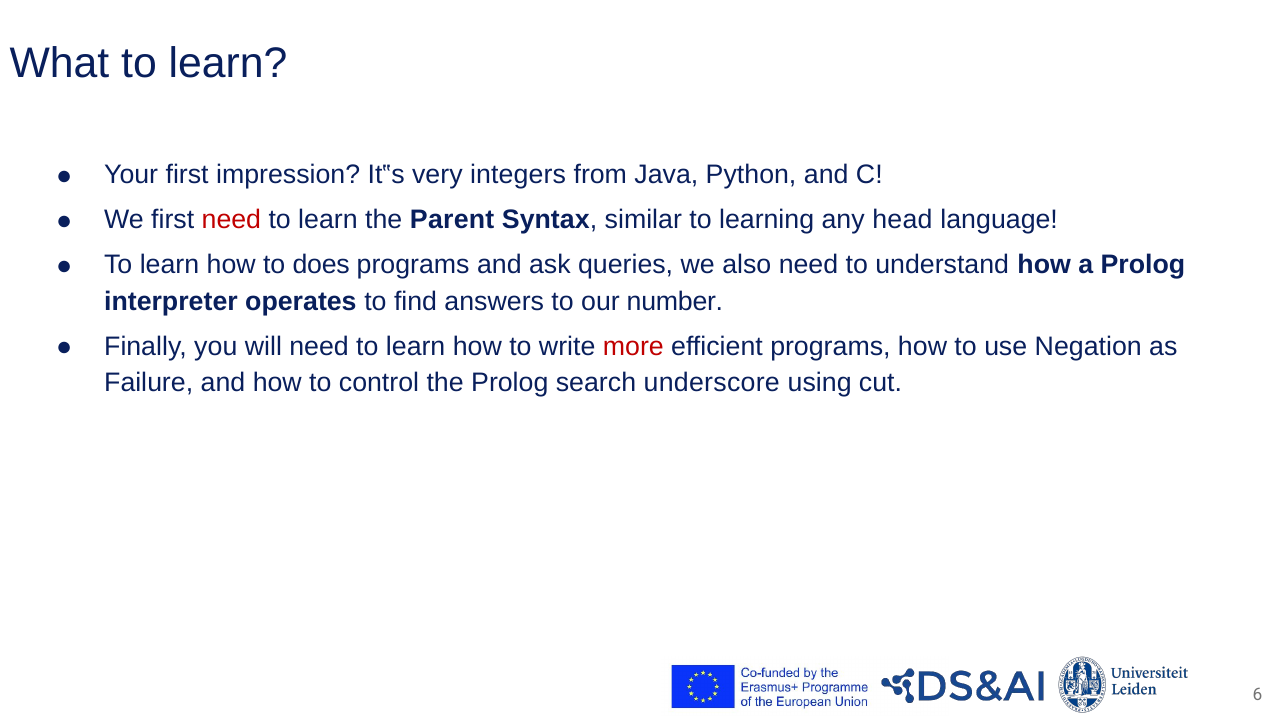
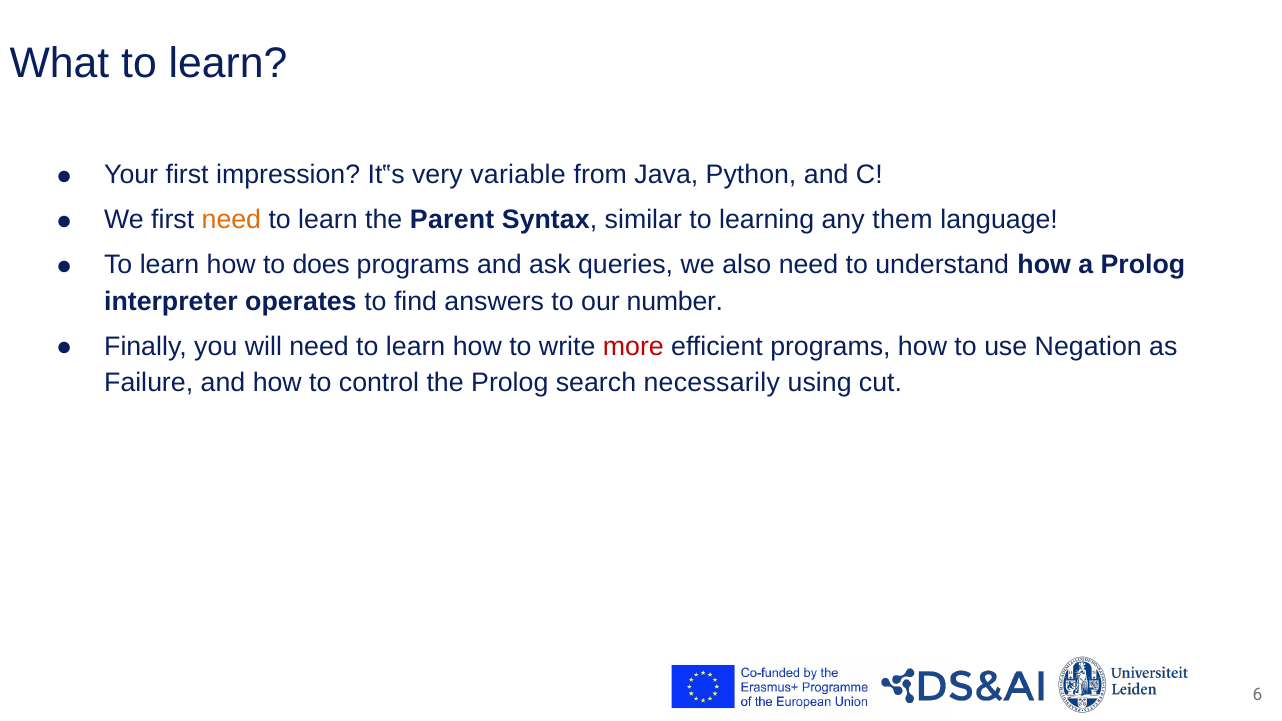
integers: integers -> variable (518, 175)
need colour: red -> orange (231, 220)
head: head -> them (902, 220)
underscore: underscore -> necessarily (712, 383)
